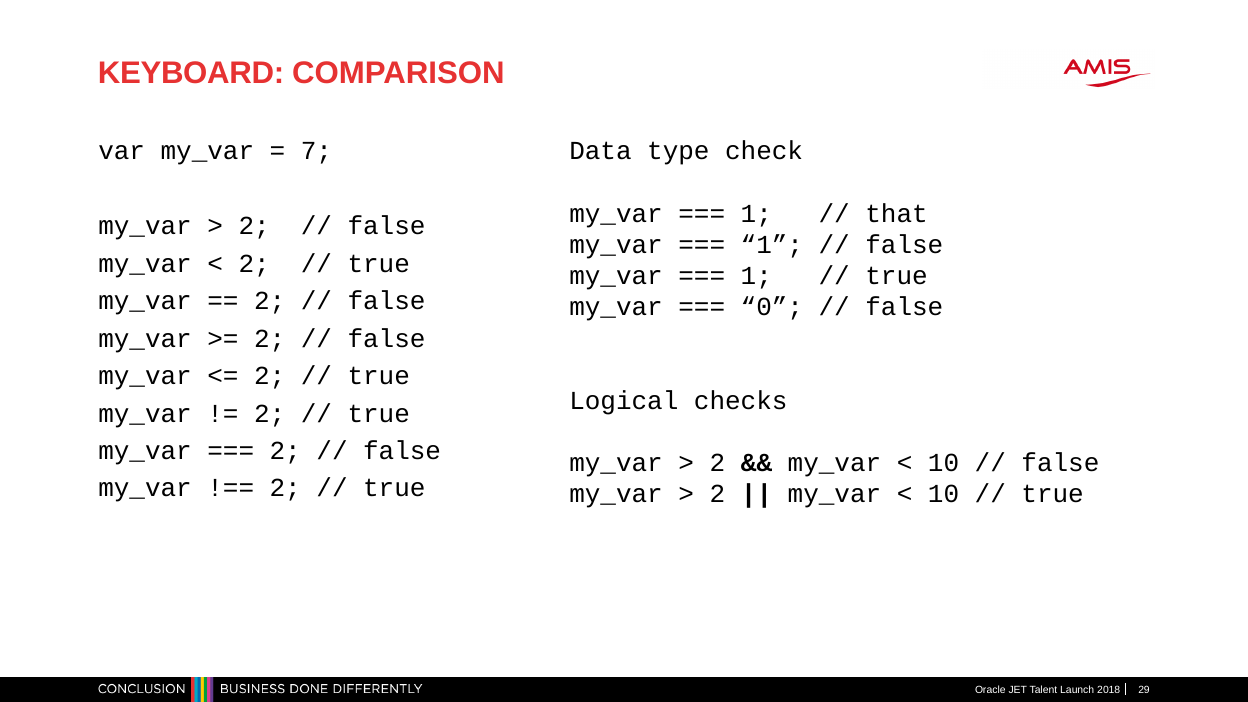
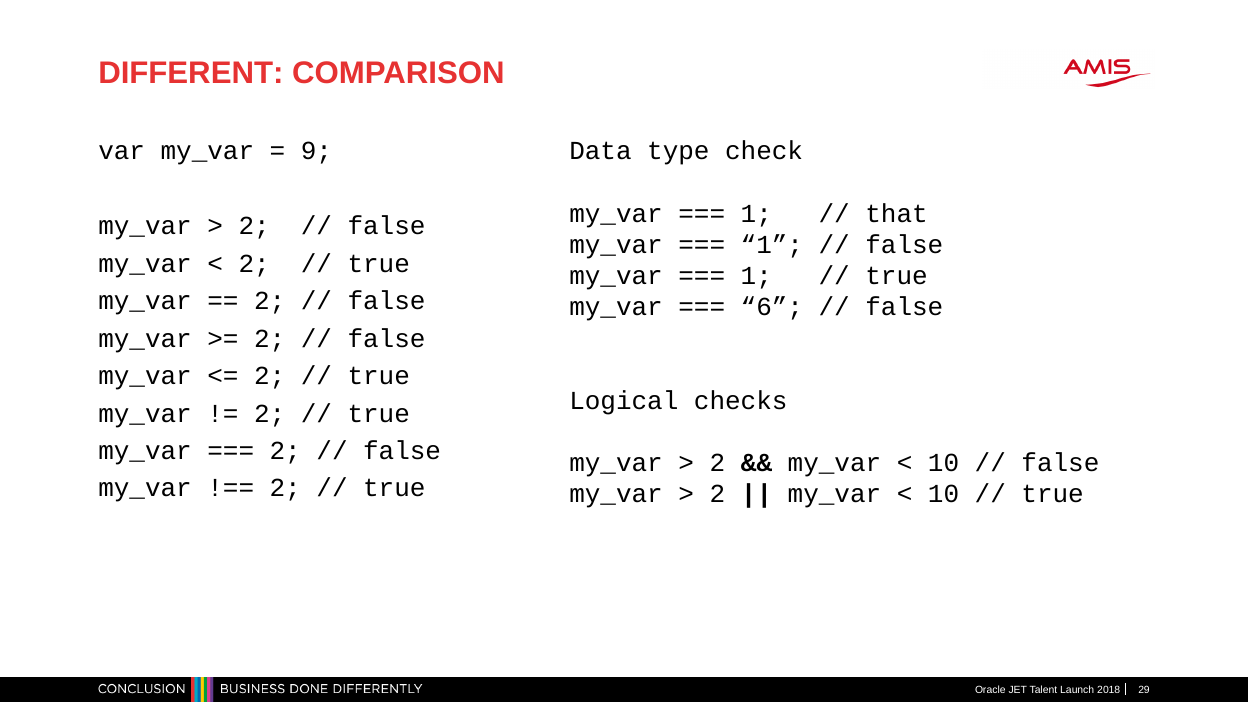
KEYBOARD: KEYBOARD -> DIFFERENT (191, 73)
7: 7 -> 9 (316, 151)
0: 0 -> 6 (772, 307)
